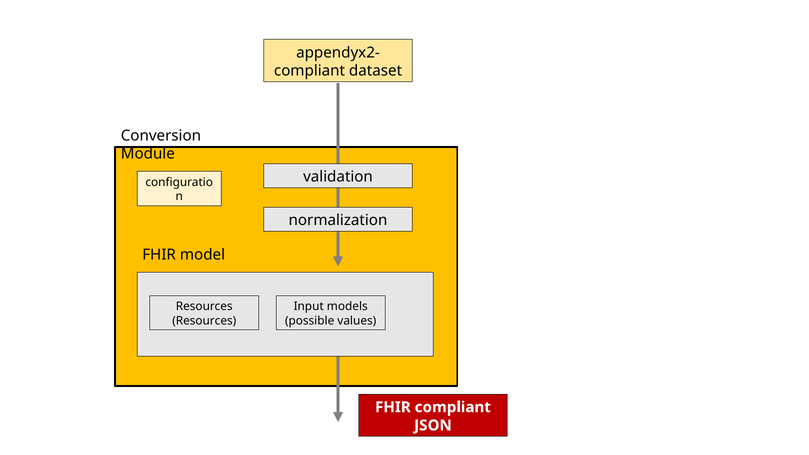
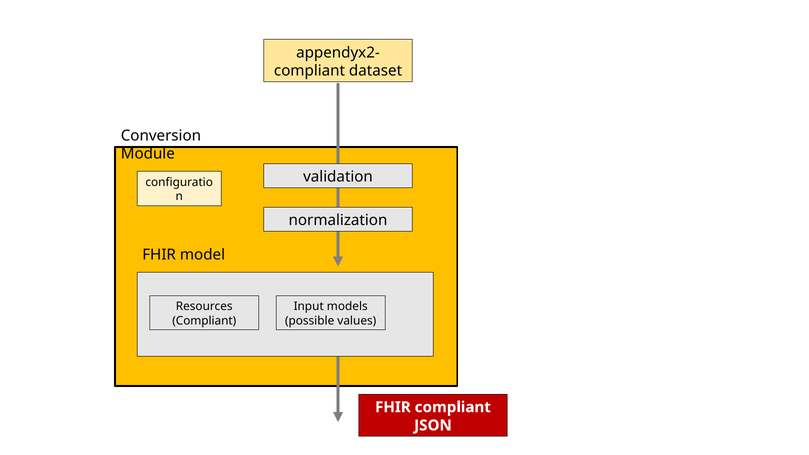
Resources: Resources -> Compliant (204, 321)
